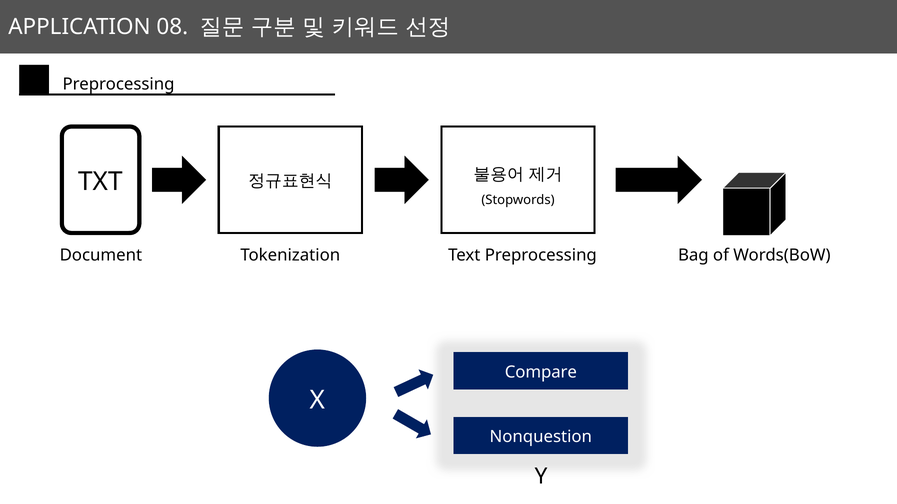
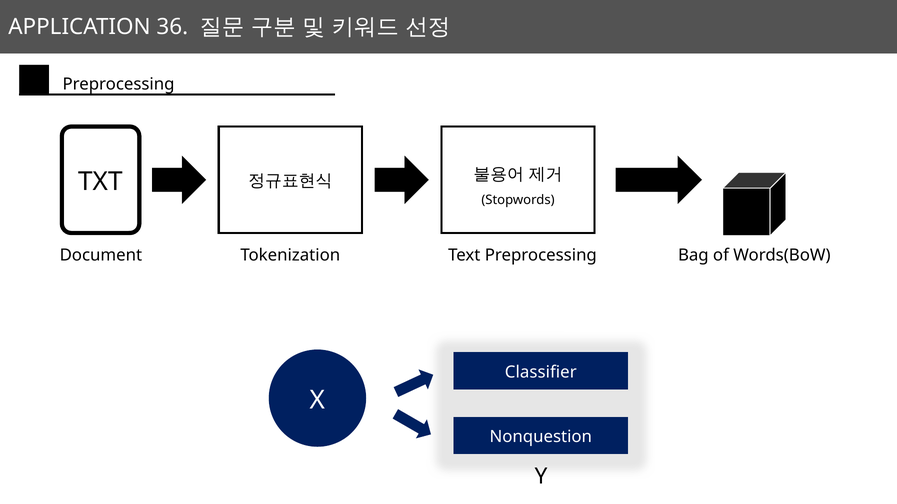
08: 08 -> 36 (172, 27)
Compare: Compare -> Classifier (541, 372)
